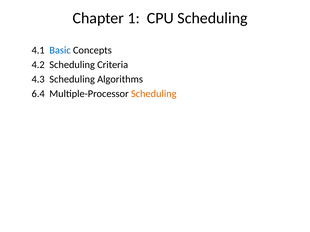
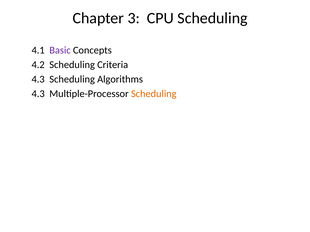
1: 1 -> 3 (134, 18)
Basic colour: blue -> purple (60, 50)
6.4: 6.4 -> 4.3 (38, 94)
